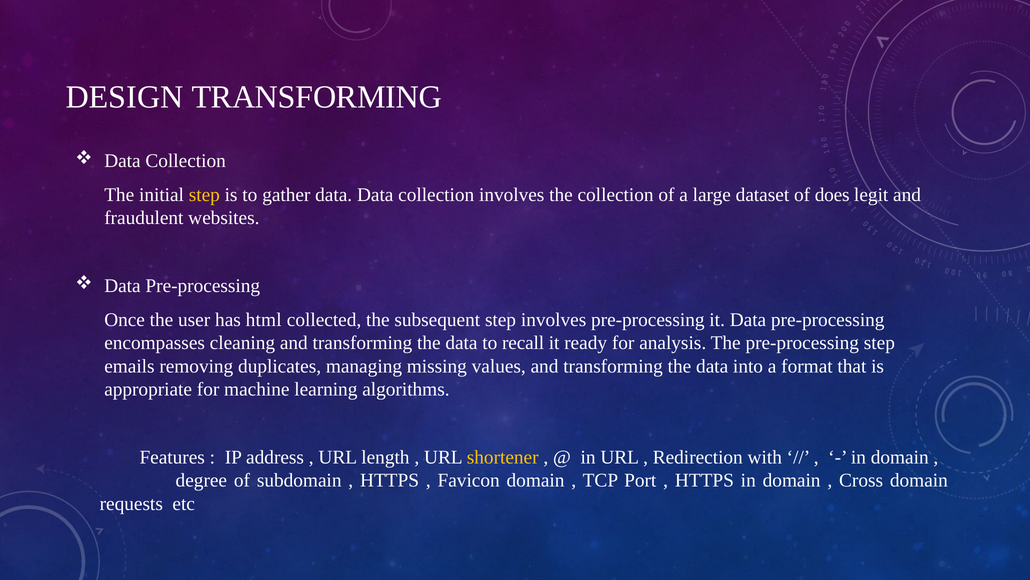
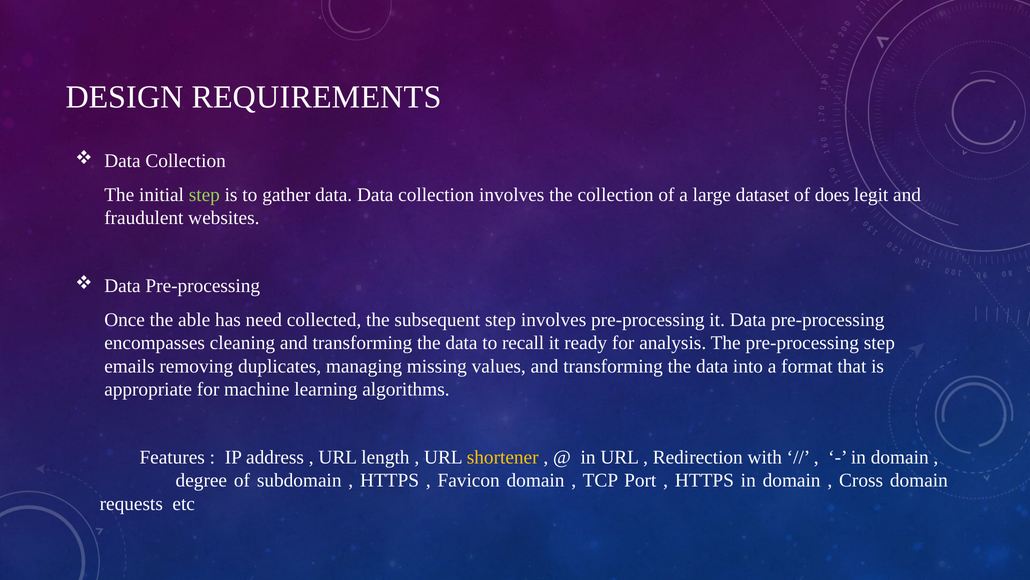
DESIGN TRANSFORMING: TRANSFORMING -> REQUIREMENTS (317, 97)
step colour: yellow -> light green (204, 195)
user: user -> able (194, 319)
html: html -> need (264, 319)
